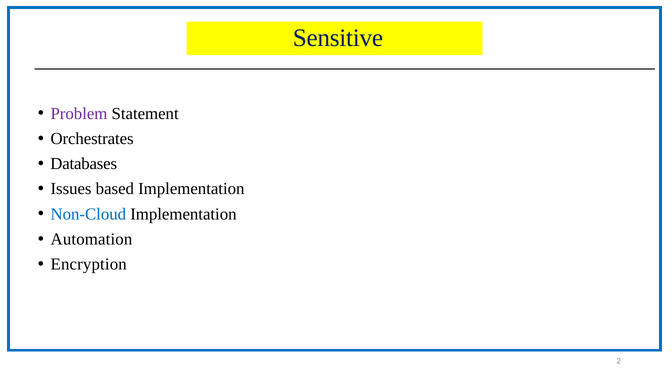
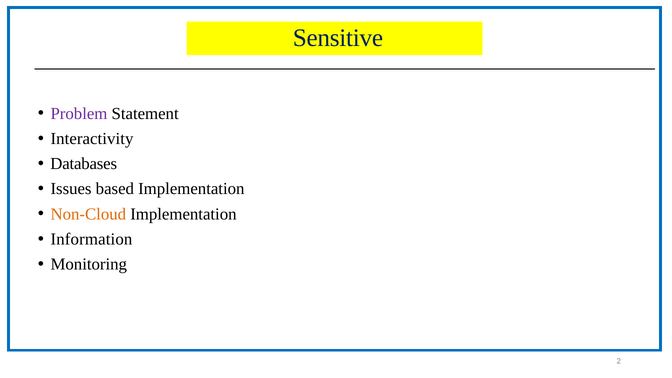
Orchestrates: Orchestrates -> Interactivity (92, 139)
Non-Cloud colour: blue -> orange (88, 214)
Automation: Automation -> Information (91, 239)
Encryption: Encryption -> Monitoring (89, 264)
